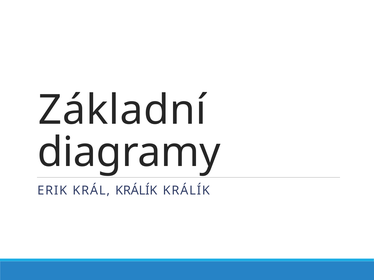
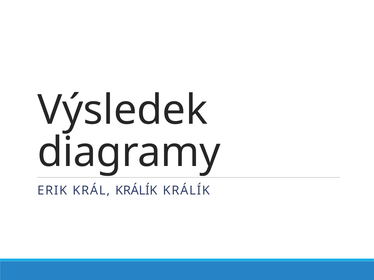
Základní: Základní -> Výsledek (123, 110)
